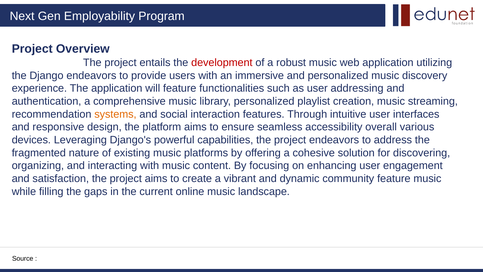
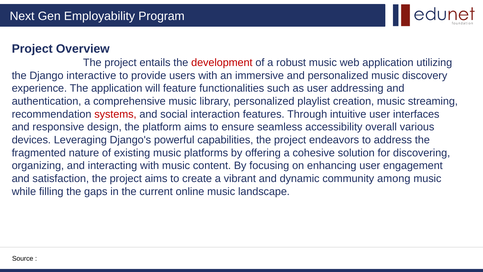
Django endeavors: endeavors -> interactive (91, 75)
systems colour: orange -> red (115, 114)
community feature: feature -> among (394, 178)
